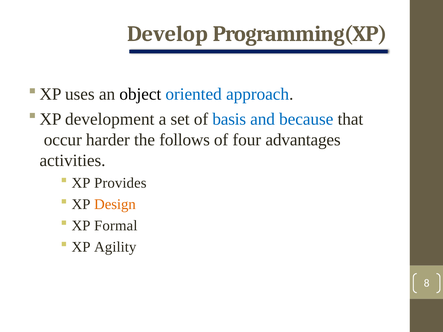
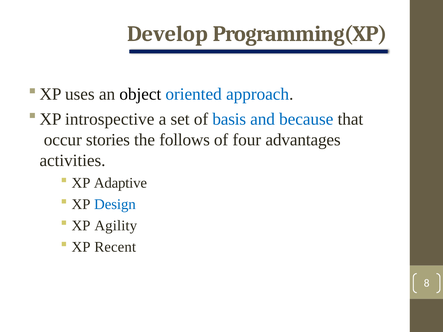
development: development -> introspective (110, 119)
harder: harder -> stories (108, 140)
Provides: Provides -> Adaptive (120, 183)
Design colour: orange -> blue (115, 205)
Formal: Formal -> Agility (116, 226)
Agility: Agility -> Recent (115, 247)
